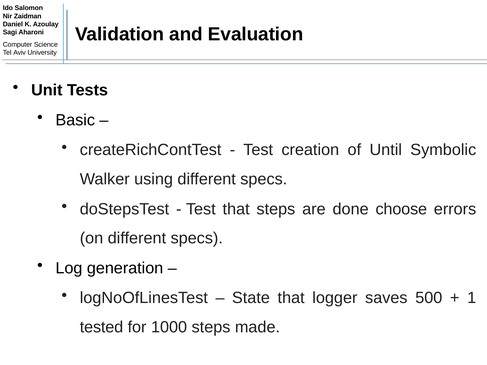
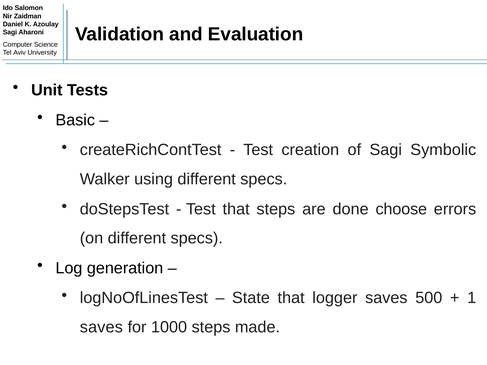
of Until: Until -> Sagi (386, 150)
tested: tested -> saves (101, 327)
